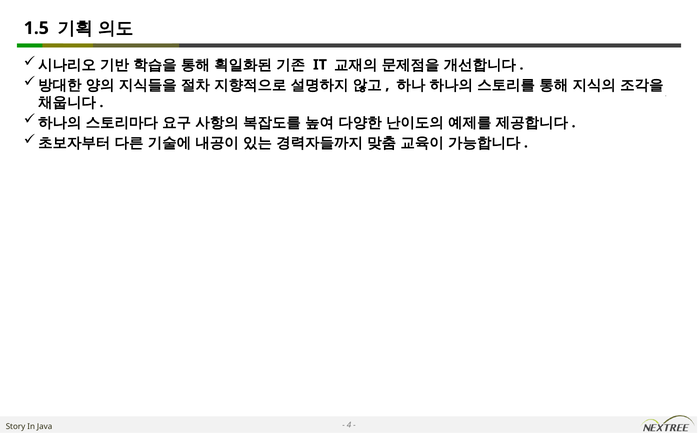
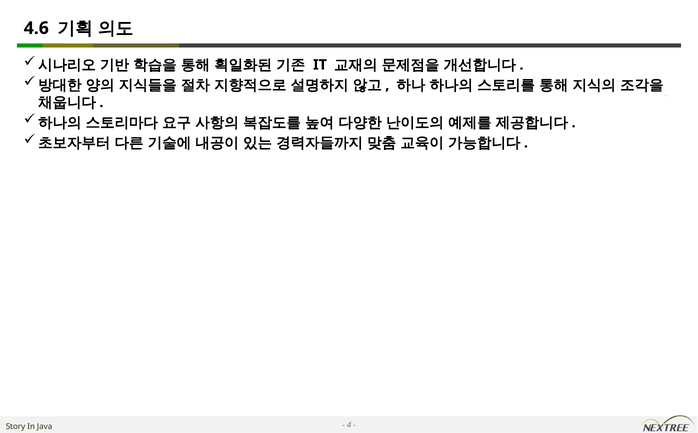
1.5: 1.5 -> 4.6 (36, 28)
